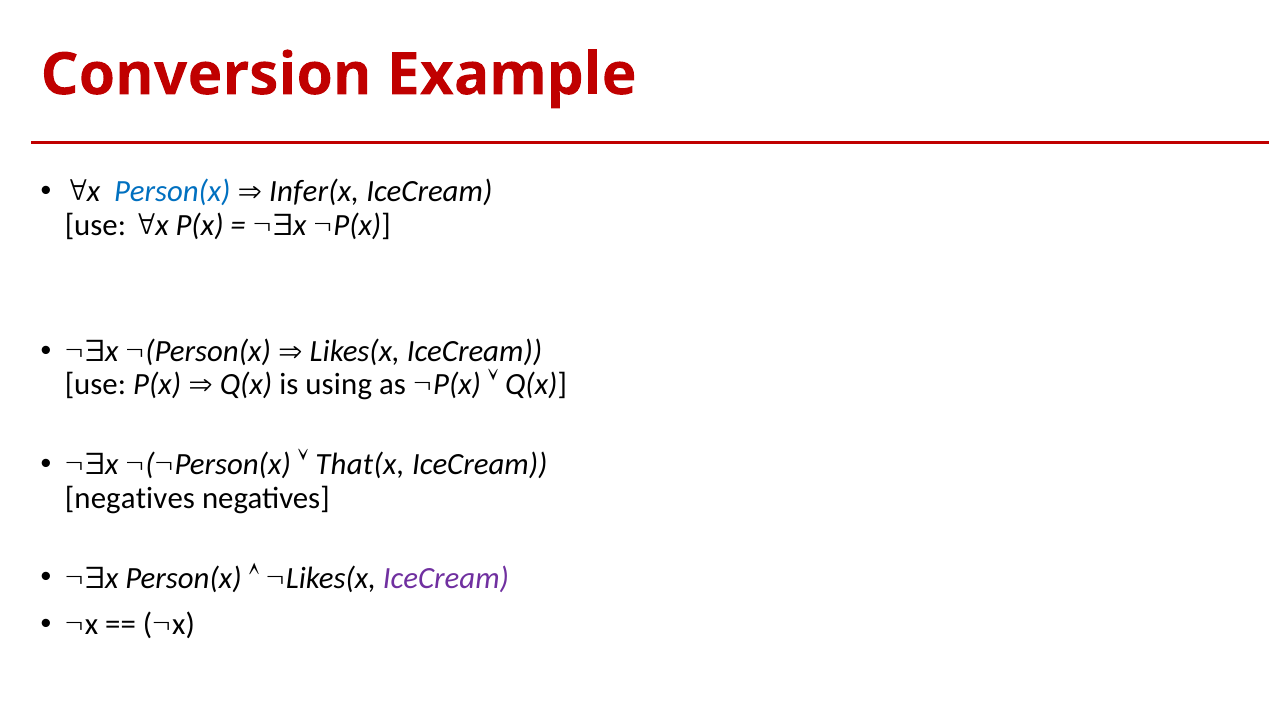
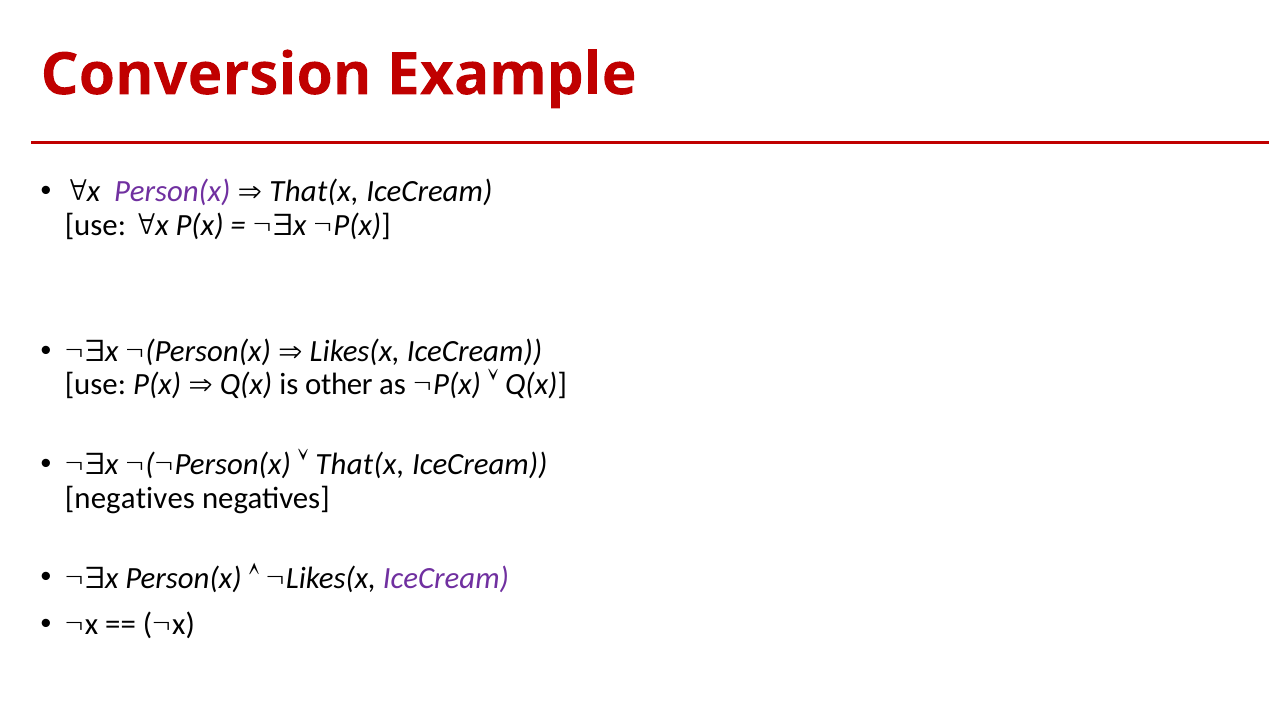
Person(x colour: blue -> purple (172, 192)
Infer(x: Infer(x -> That(x (314, 192)
using: using -> other (339, 385)
